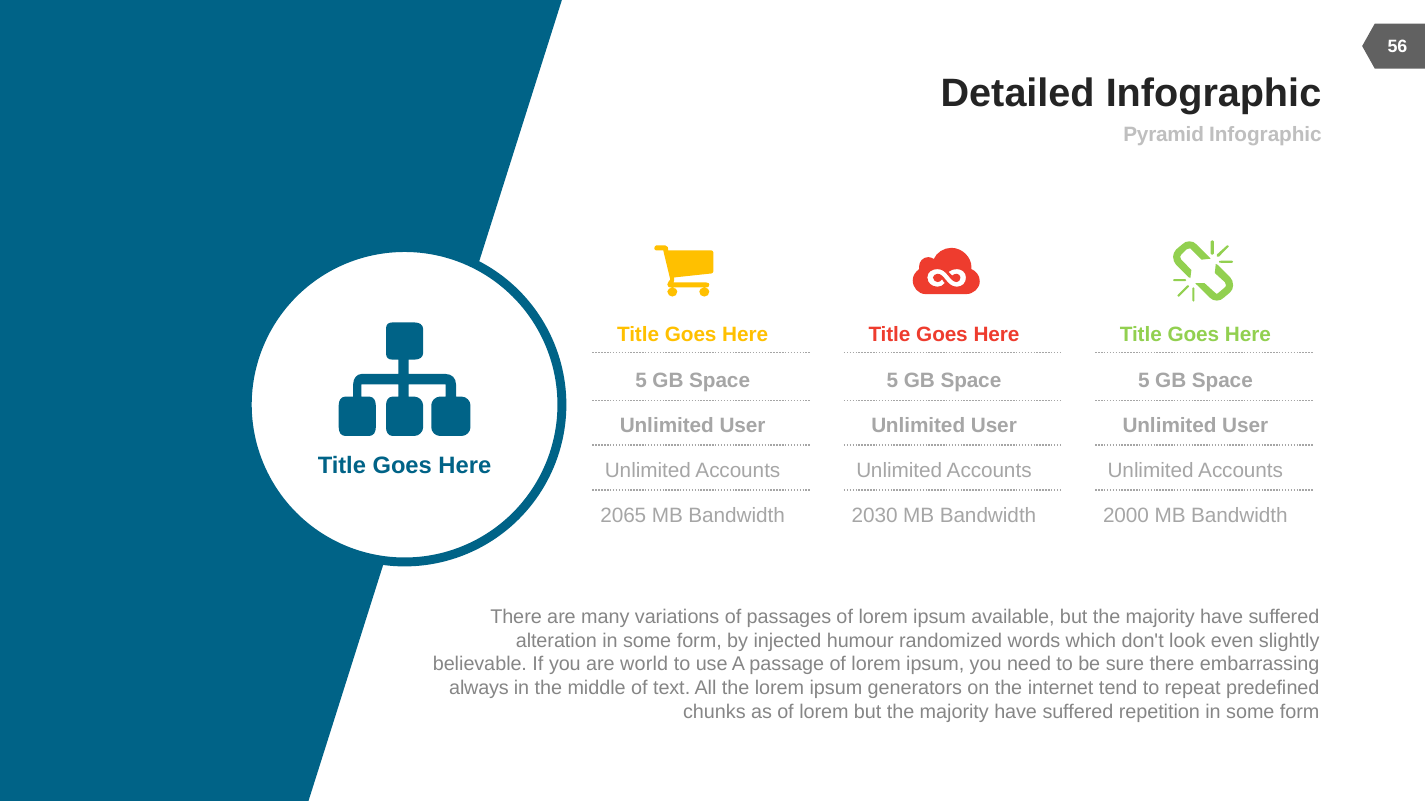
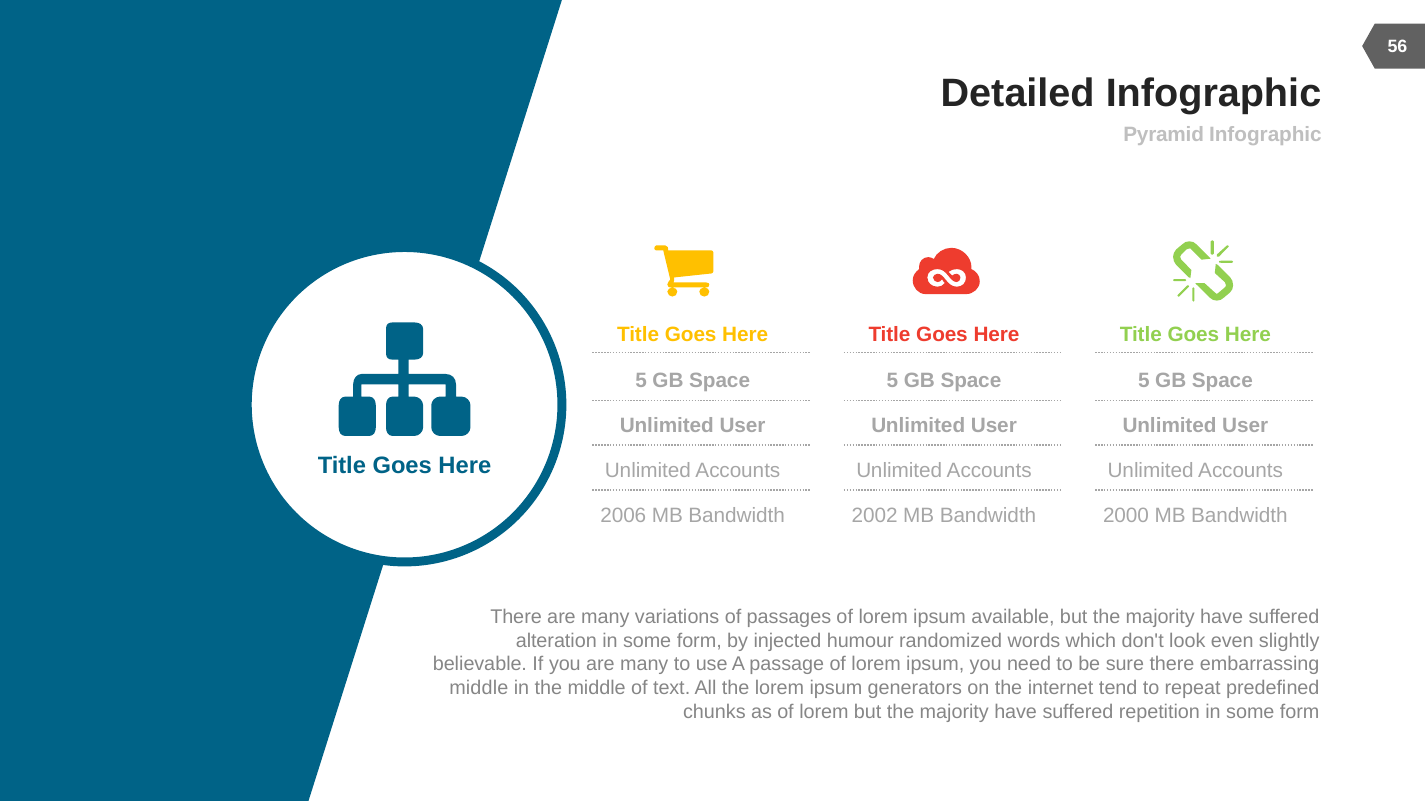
2065: 2065 -> 2006 (623, 516)
2030: 2030 -> 2002 (875, 516)
you are world: world -> many (644, 665)
always: always -> middle (479, 689)
